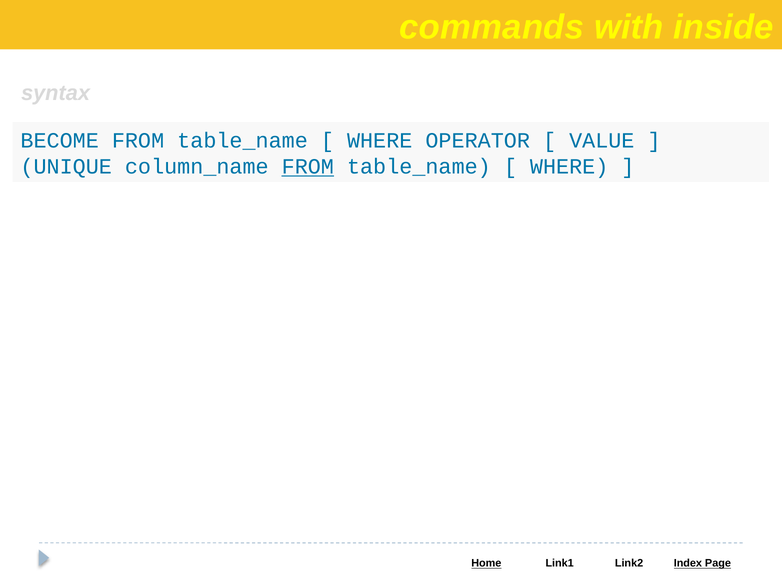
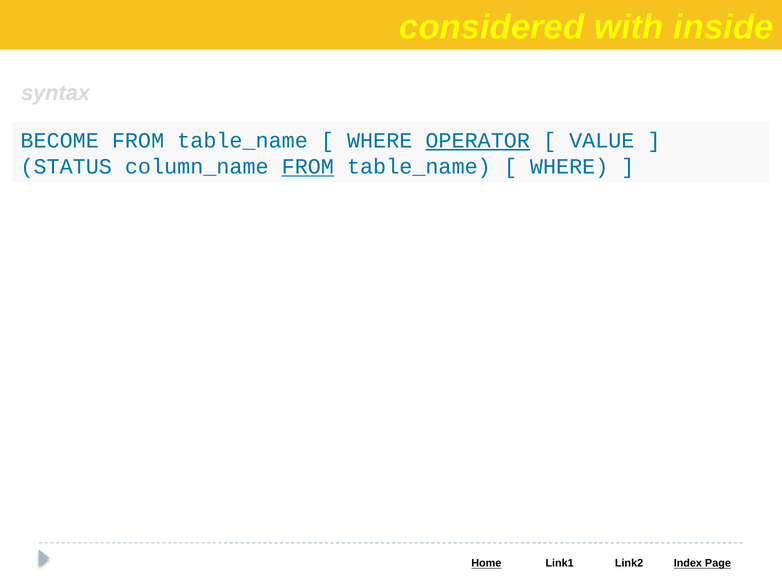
commands: commands -> considered (492, 27)
OPERATOR underline: none -> present (478, 141)
UNIQUE: UNIQUE -> STATUS (66, 167)
